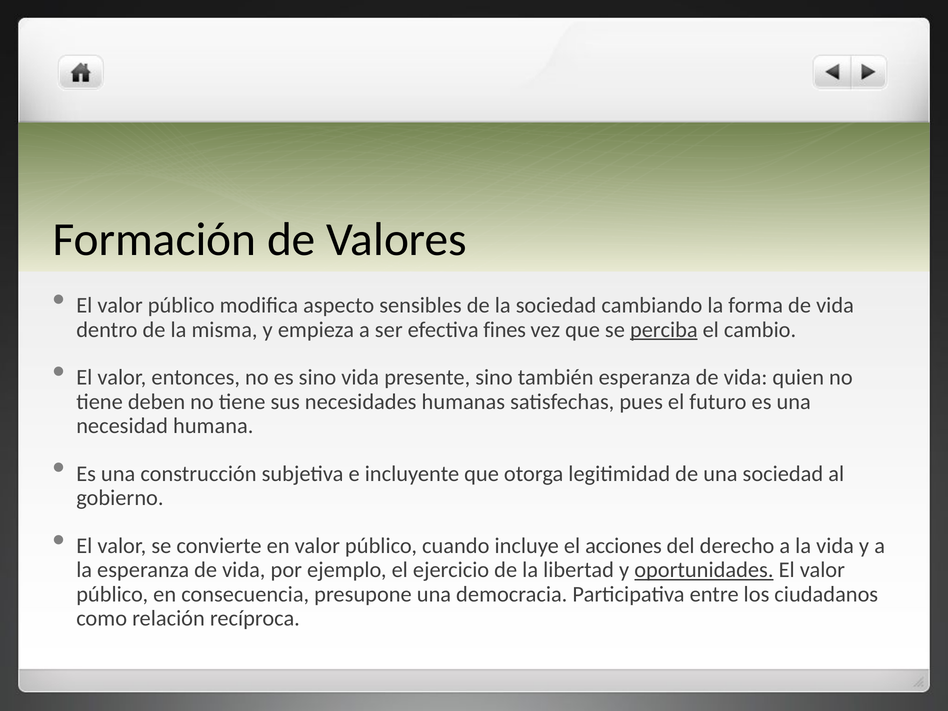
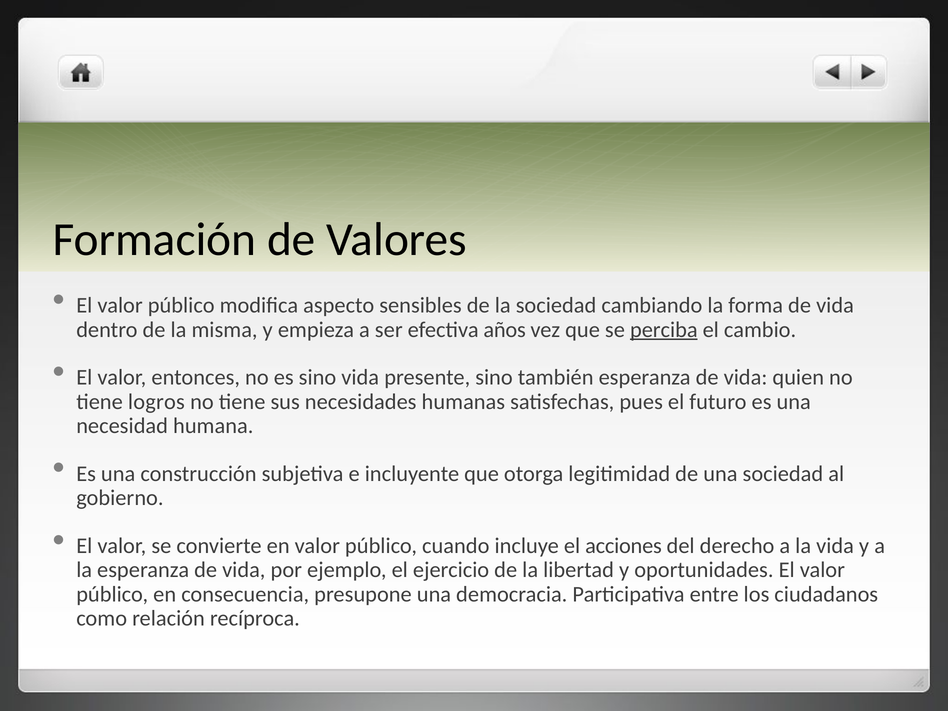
fines: fines -> años (505, 330)
deben: deben -> logros (156, 402)
oportunidades underline: present -> none (704, 570)
